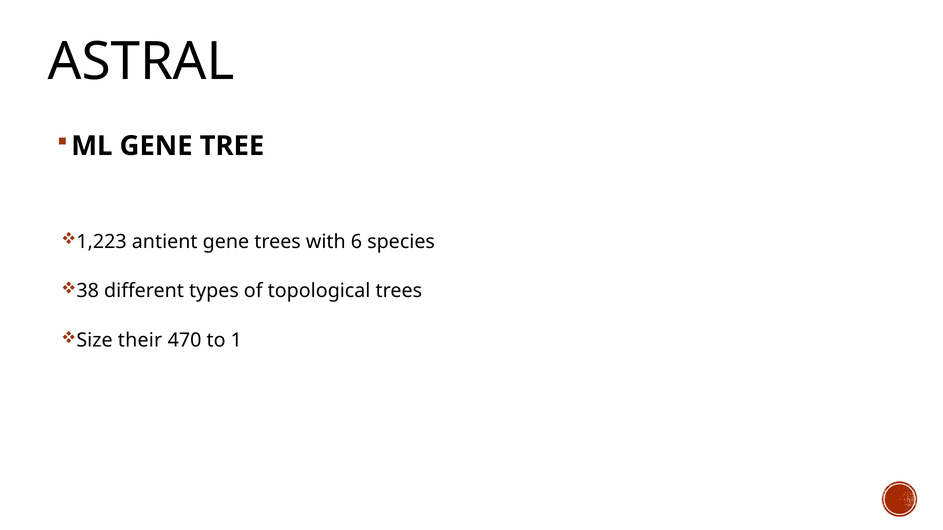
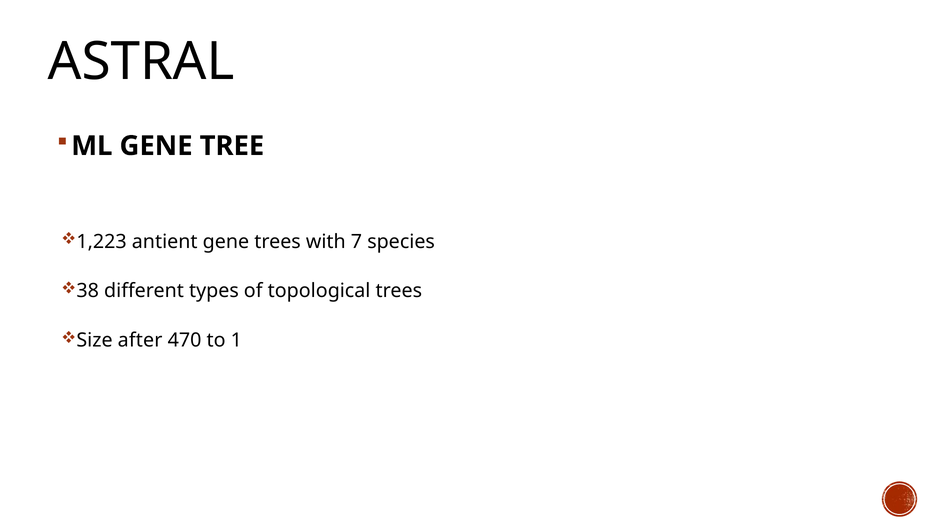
6: 6 -> 7 (356, 242)
their: their -> after (140, 341)
